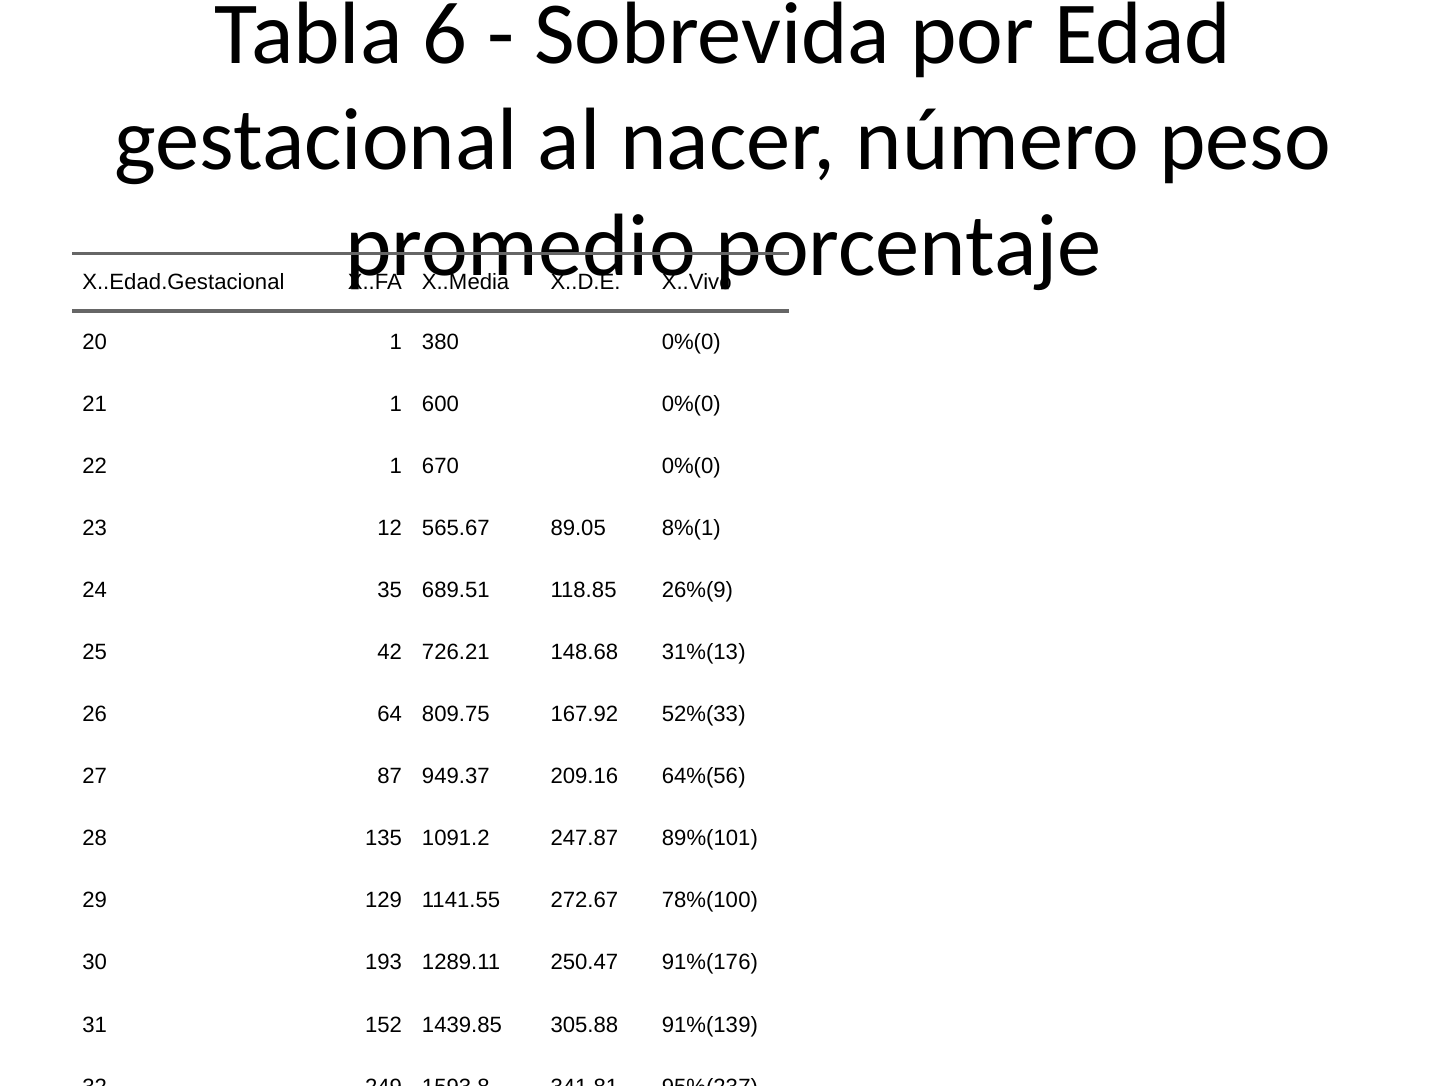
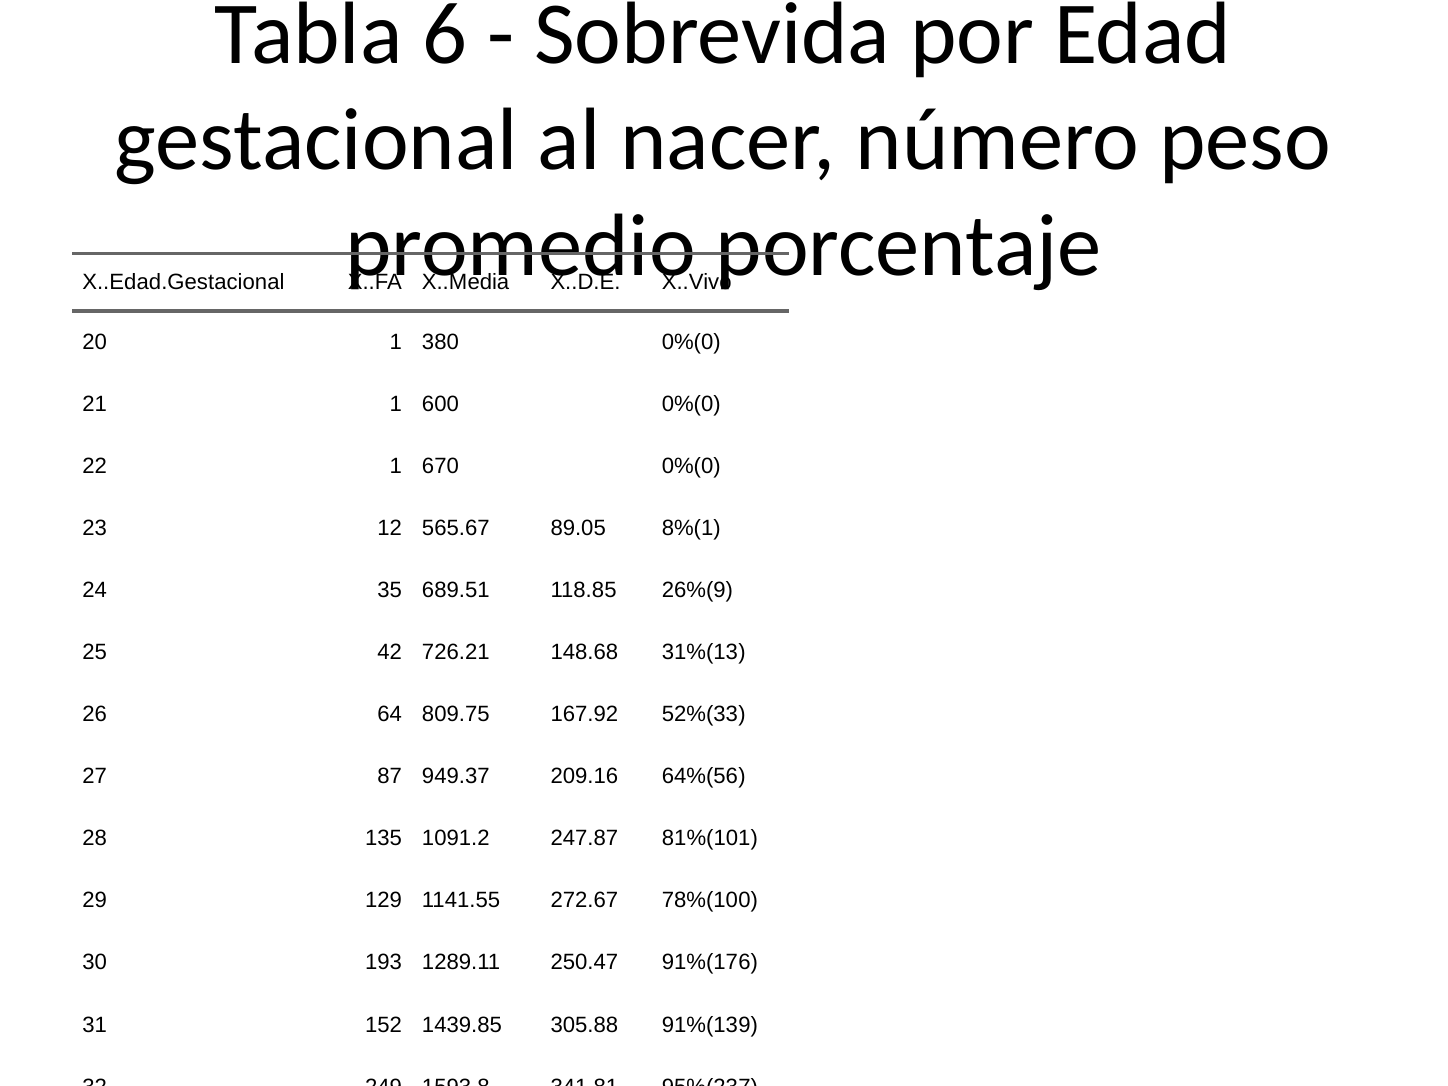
89%(101: 89%(101 -> 81%(101 (710, 839)
